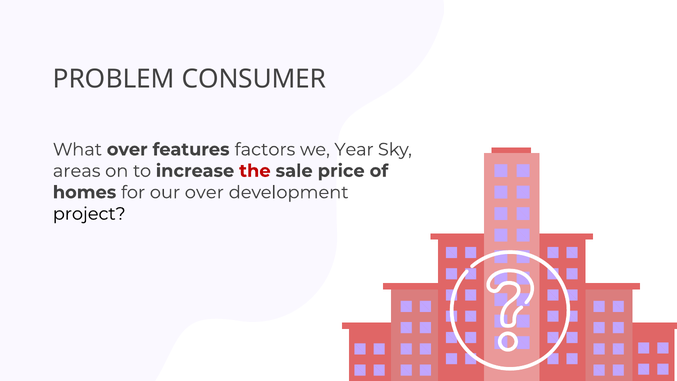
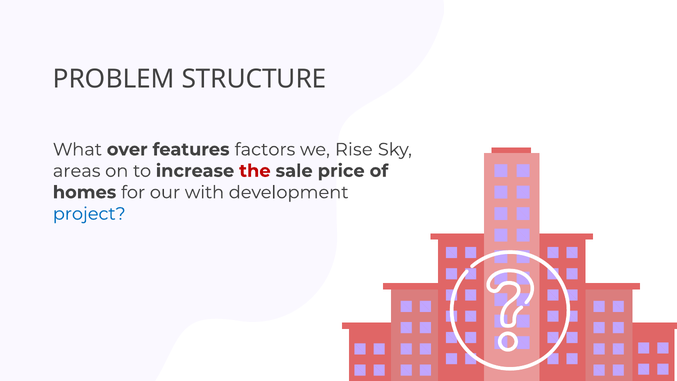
CONSUMER: CONSUMER -> STRUCTURE (254, 79)
Year: Year -> Rise (354, 149)
our over: over -> with (204, 192)
project colour: black -> blue (89, 214)
